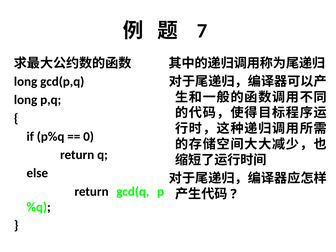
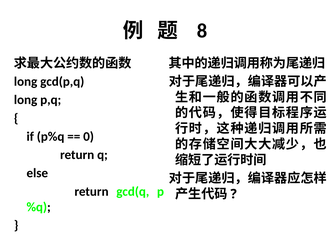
7: 7 -> 8 (202, 31)
